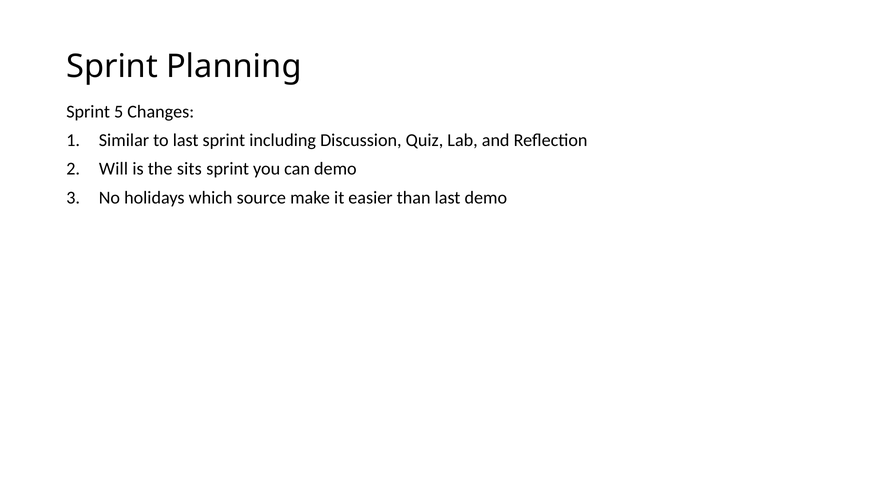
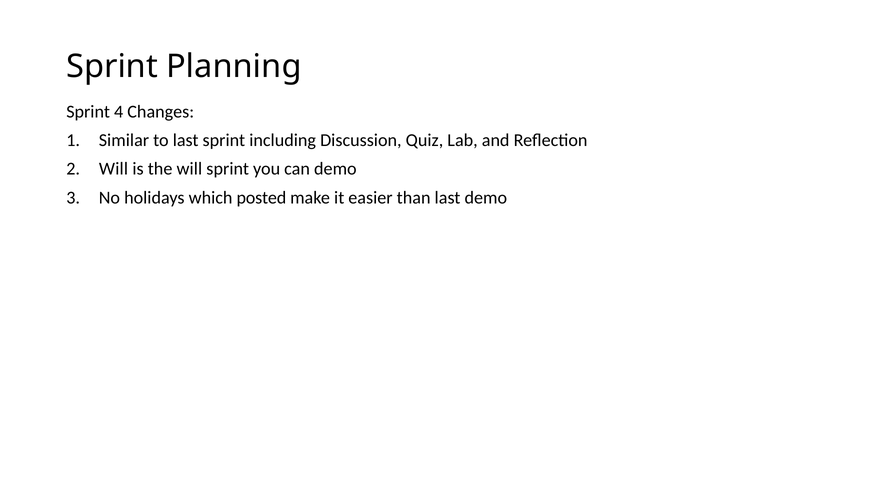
5: 5 -> 4 (119, 112)
the sits: sits -> will (189, 169)
source: source -> posted (261, 197)
